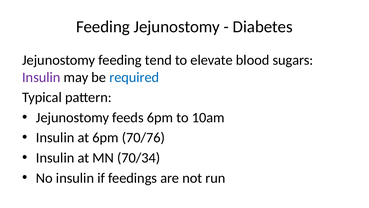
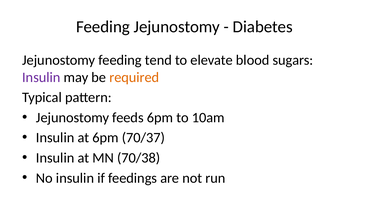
required colour: blue -> orange (134, 77)
70/76: 70/76 -> 70/37 (143, 137)
70/34: 70/34 -> 70/38 (139, 158)
